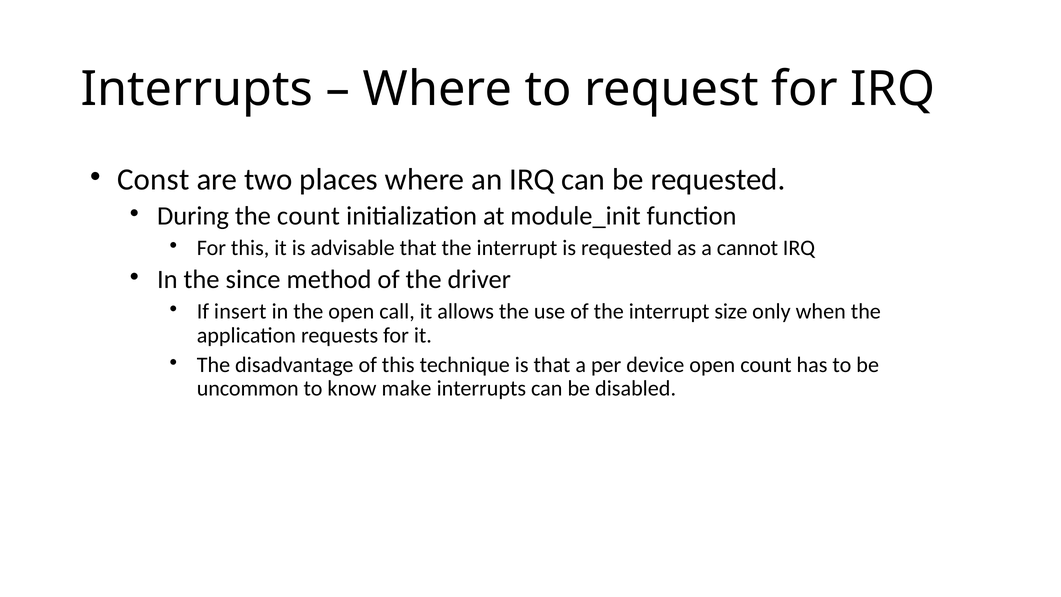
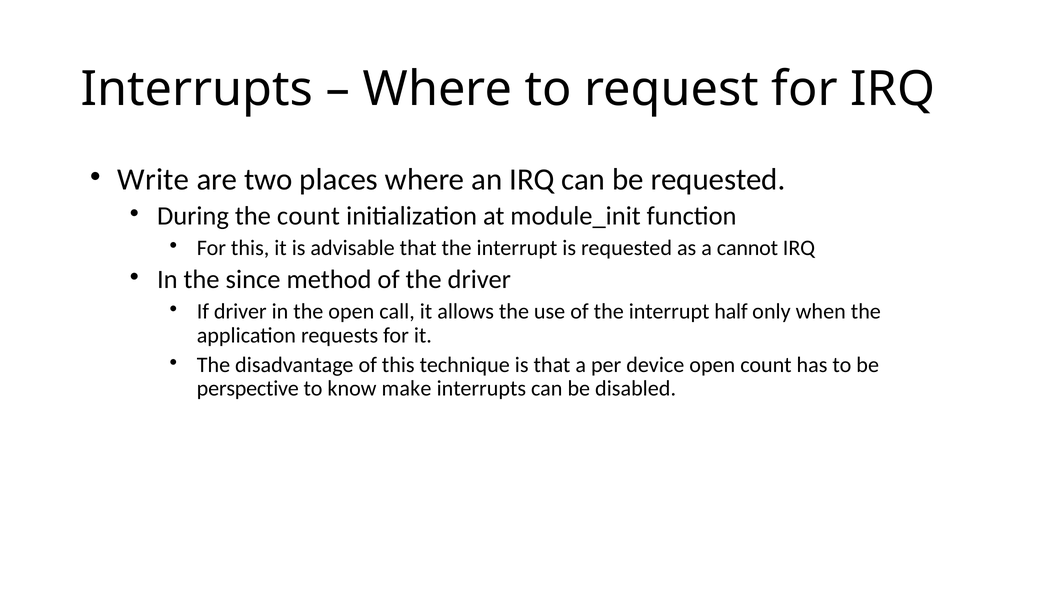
Const: Const -> Write (153, 179)
If insert: insert -> driver (240, 311)
size: size -> half (731, 311)
uncommon: uncommon -> perspective (248, 389)
